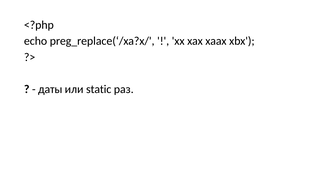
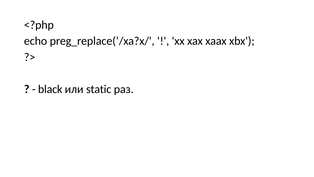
даты: даты -> black (50, 89)
